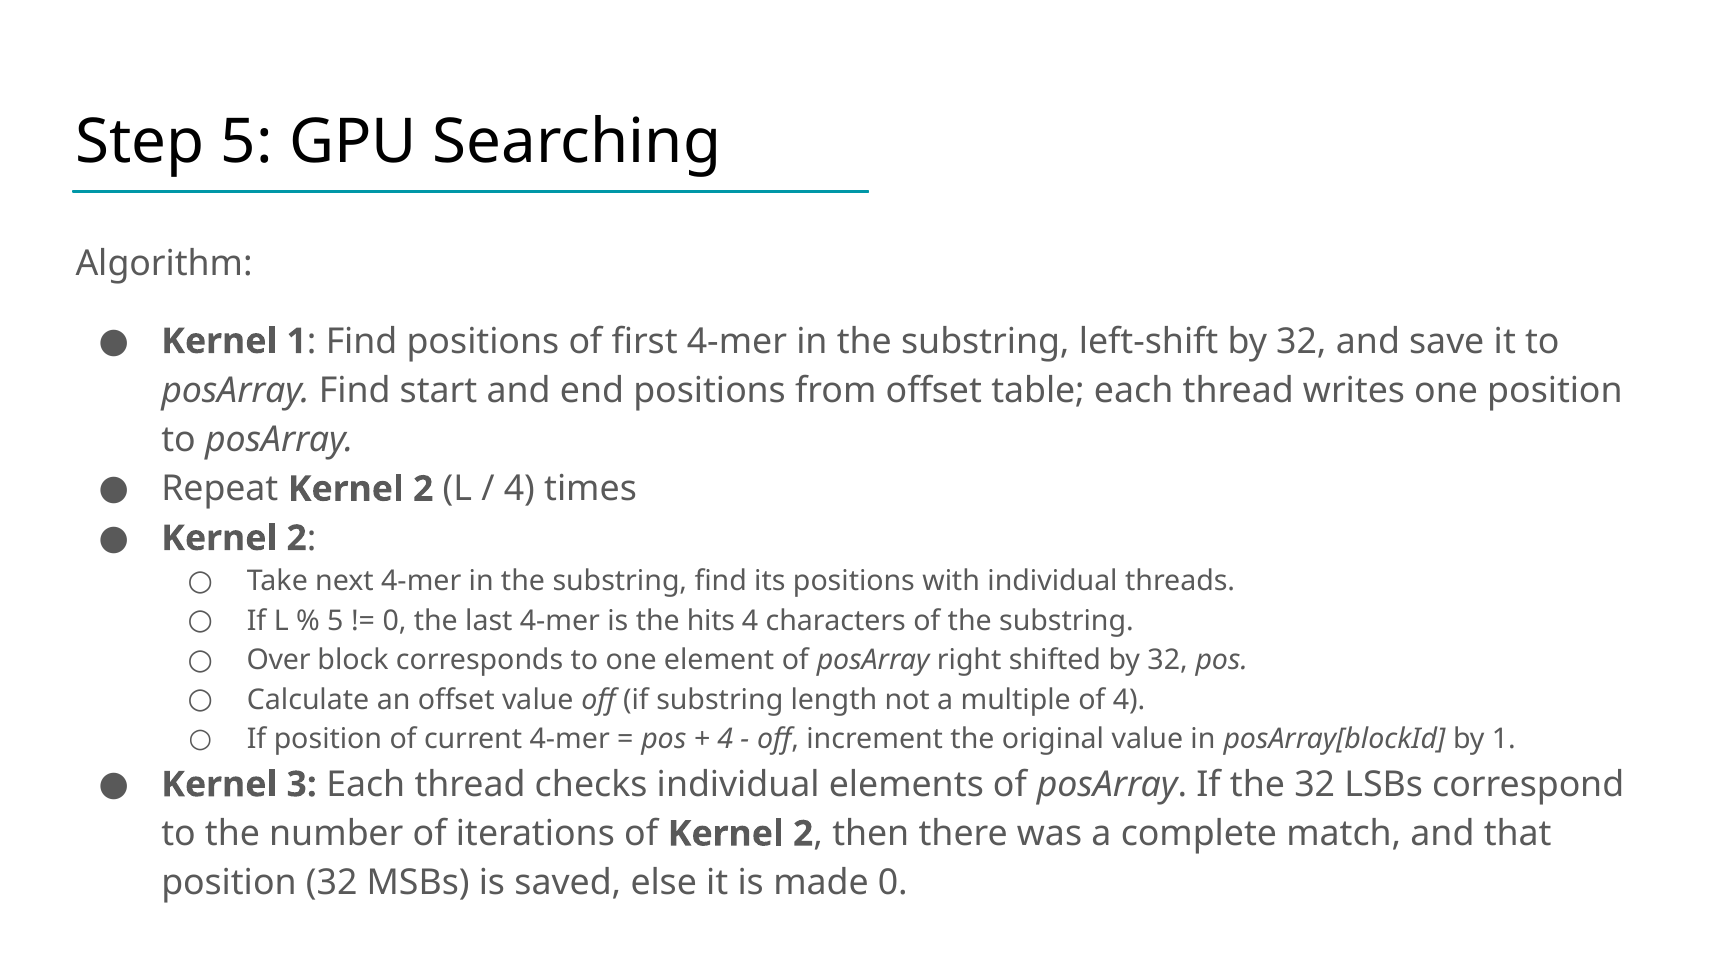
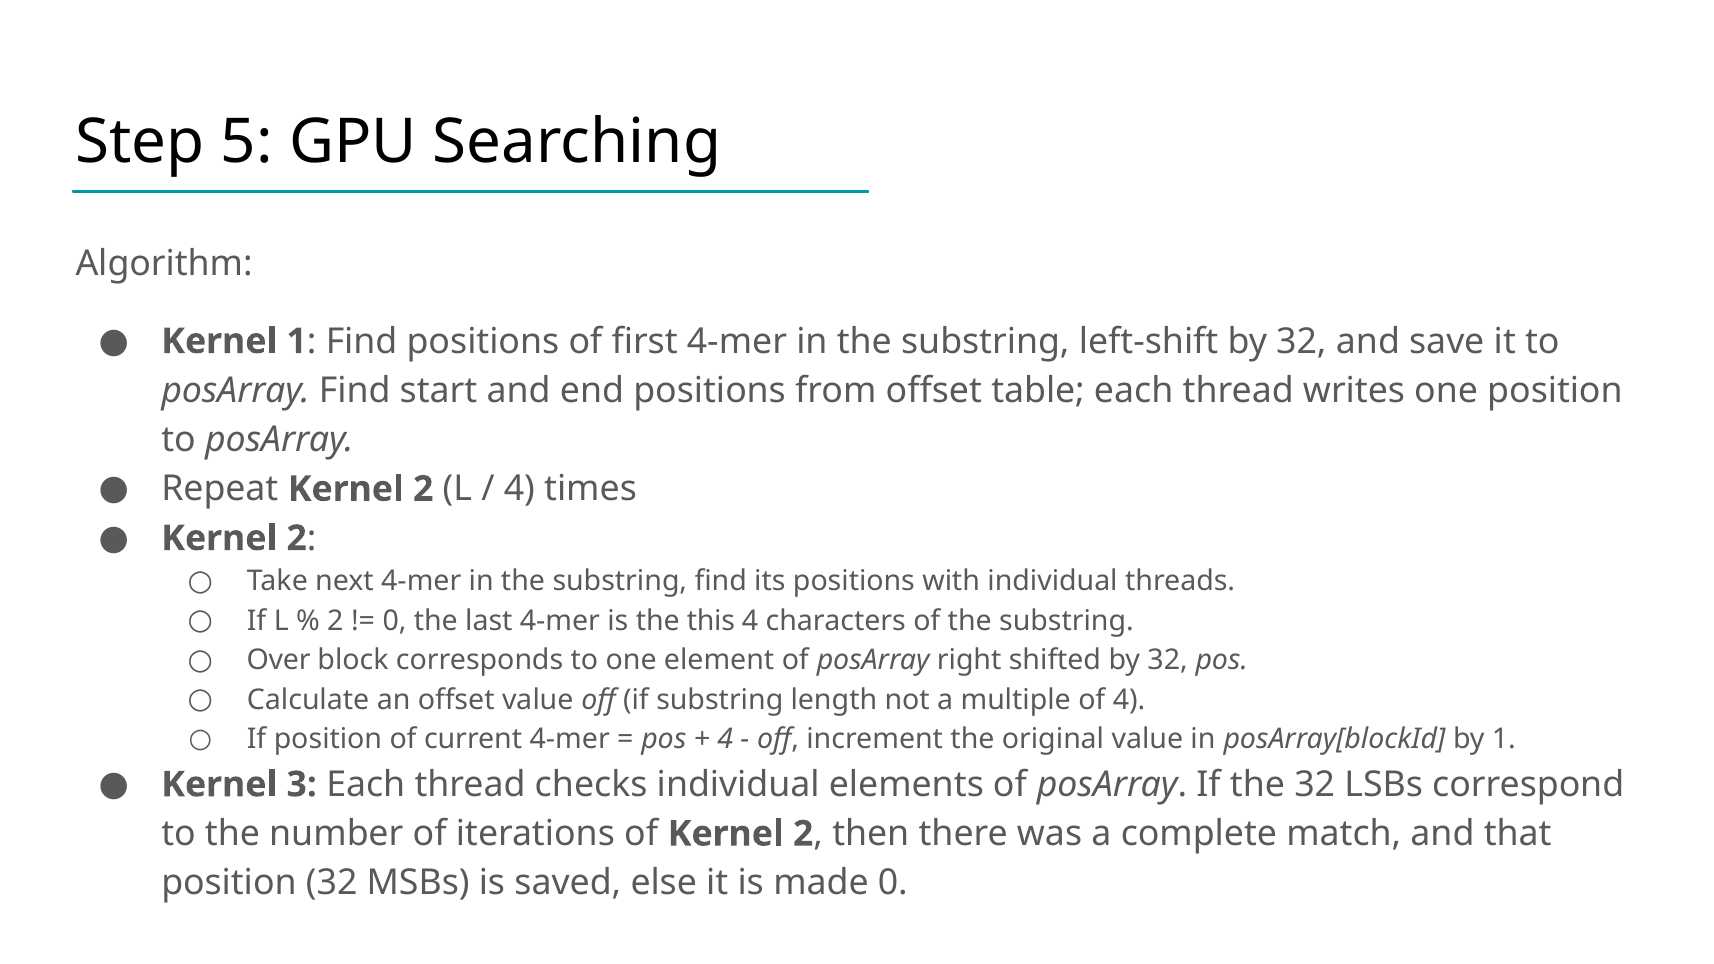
5: 5 -> 2 (335, 621)
hits: hits -> this (711, 621)
